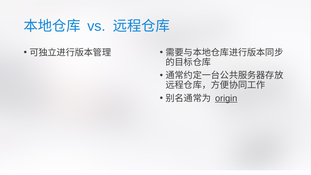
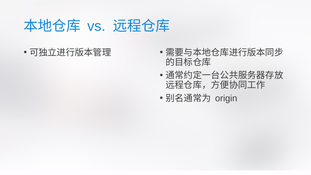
origin underline: present -> none (226, 98)
